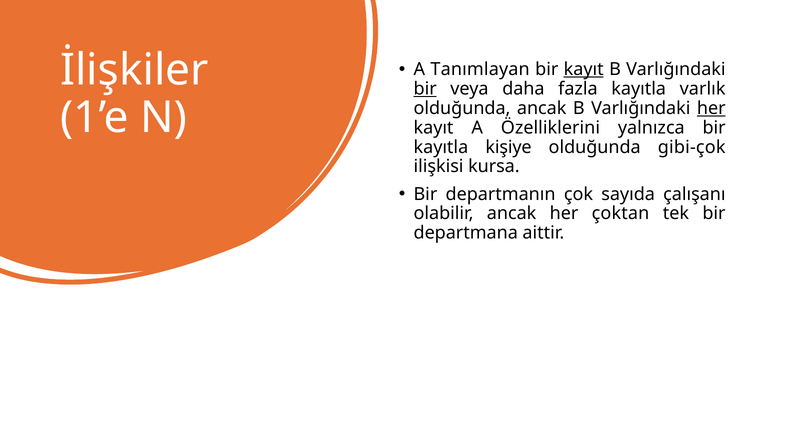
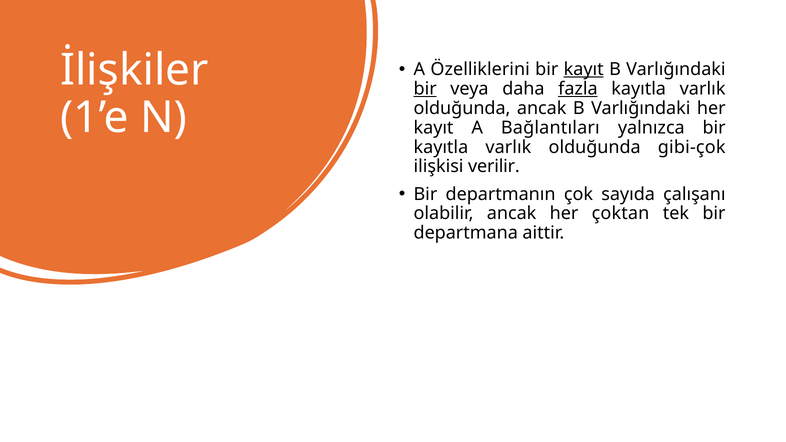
Tanımlayan: Tanımlayan -> Özelliklerini (480, 69)
fazla underline: none -> present (578, 89)
her underline: present -> none (711, 108)
Özelliklerini: Özelliklerini -> Bağlantıları (550, 128)
kişiye: kişiye -> varlık (508, 147)
kursa: kursa -> verilir (494, 167)
